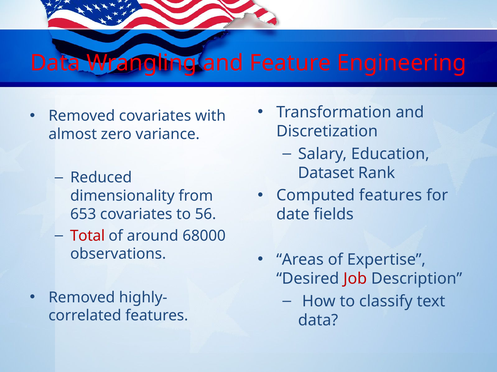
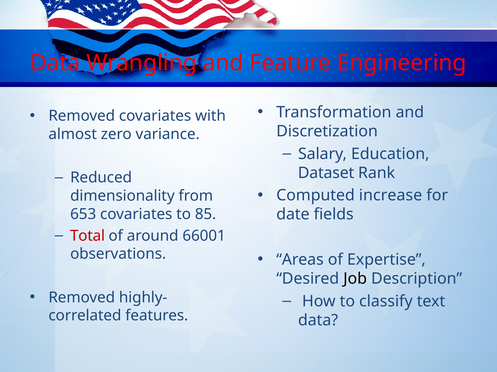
Computed features: features -> increase (391, 196)
56: 56 -> 85 (206, 214)
68000: 68000 -> 66001 (204, 236)
Job colour: red -> black (355, 279)
